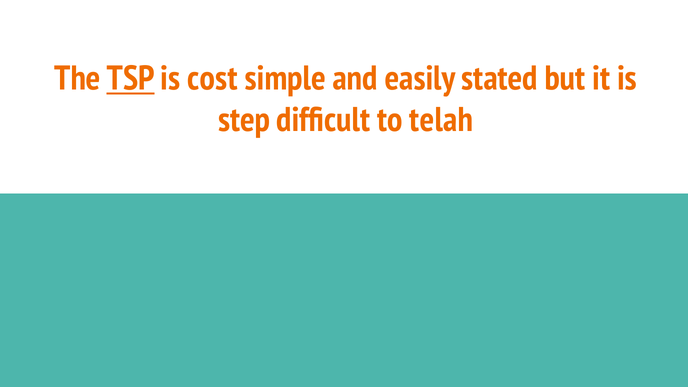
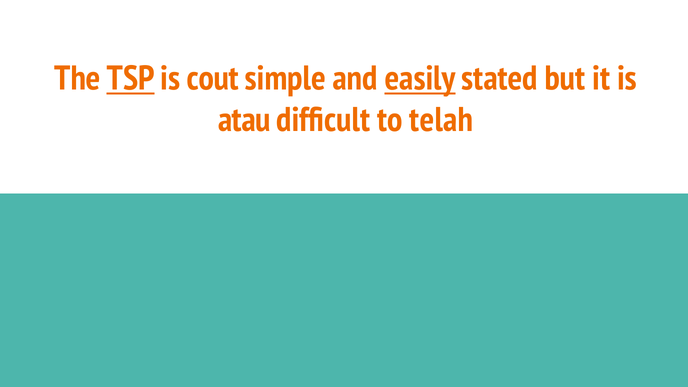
cost: cost -> cout (213, 78)
easily underline: none -> present (420, 78)
step: step -> atau (244, 120)
